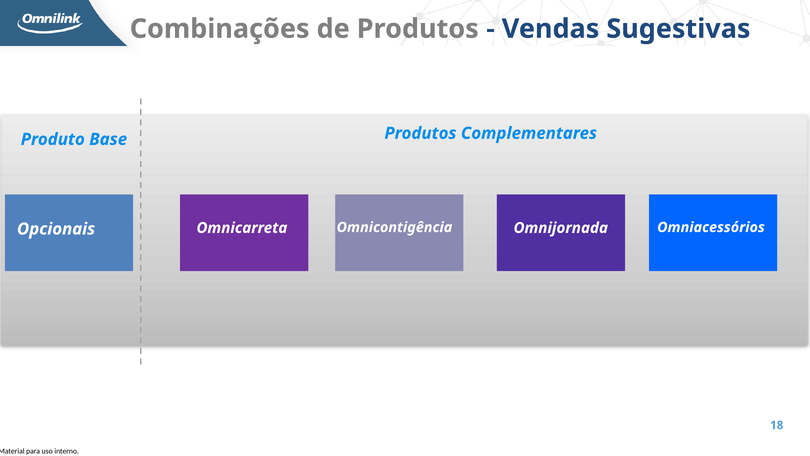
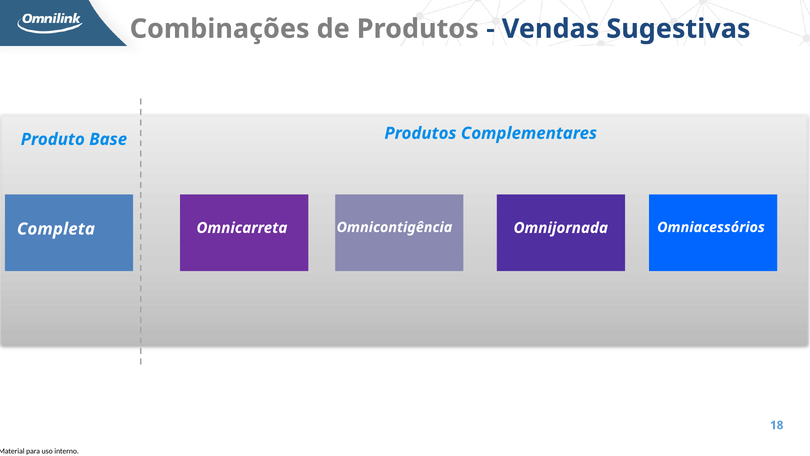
Opcionais: Opcionais -> Completa (56, 229)
